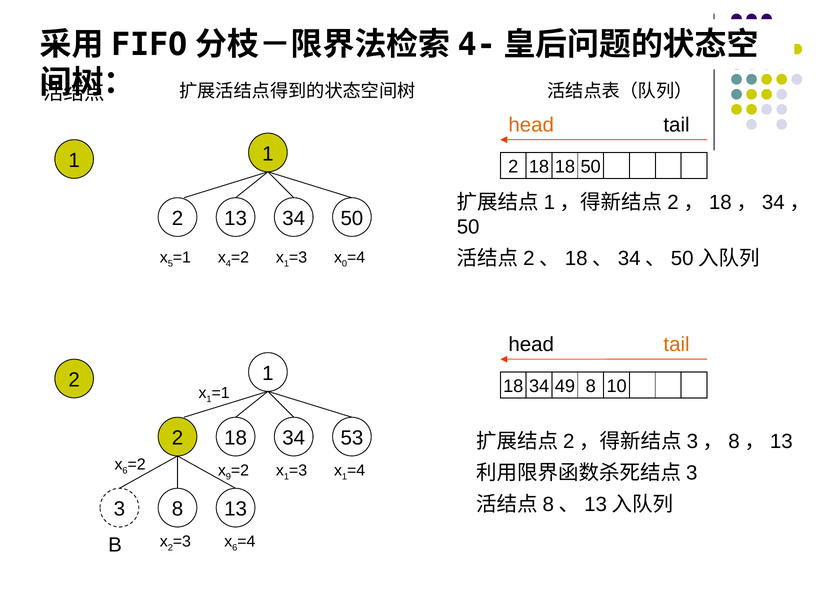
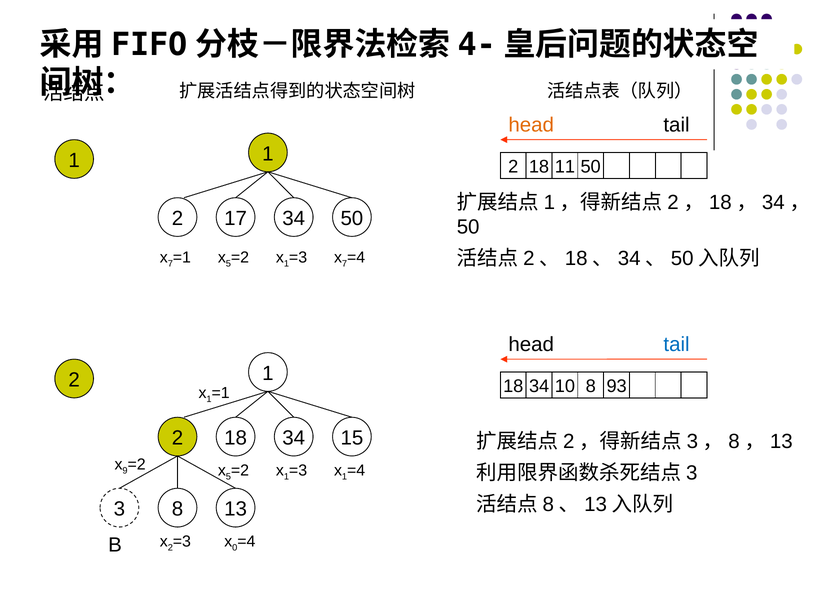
18 18: 18 -> 11 (565, 167)
2 13: 13 -> 17 (236, 219)
5: 5 -> 7 (170, 264)
4: 4 -> 5 (228, 264)
0: 0 -> 7 (345, 264)
tail colour: orange -> blue (677, 345)
49: 49 -> 10 (565, 386)
10: 10 -> 93 (617, 386)
53: 53 -> 15 (352, 438)
6: 6 -> 9 (125, 470)
9: 9 -> 5 (228, 477)
6: 6 -> 0 (235, 548)
